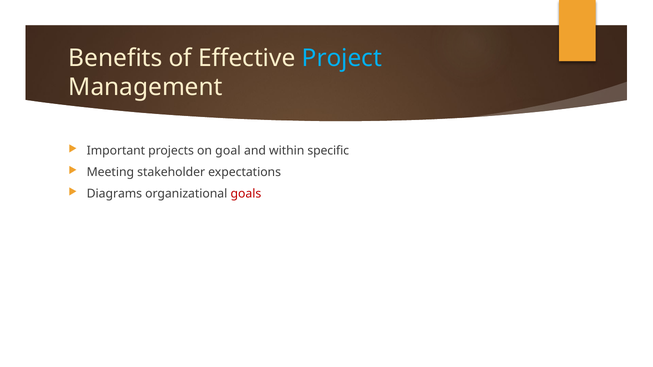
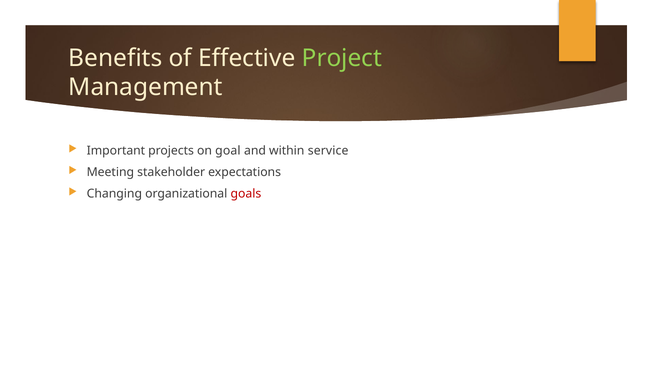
Project colour: light blue -> light green (342, 58)
specific: specific -> service (328, 151)
Diagrams: Diagrams -> Changing (114, 194)
